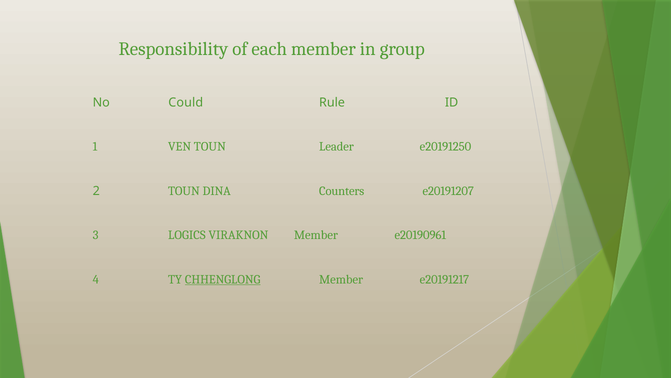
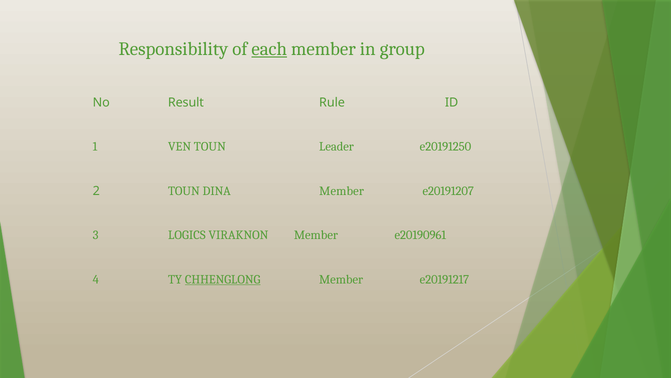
each underline: none -> present (269, 49)
Could: Could -> Result (186, 102)
DINA Counters: Counters -> Member (342, 191)
